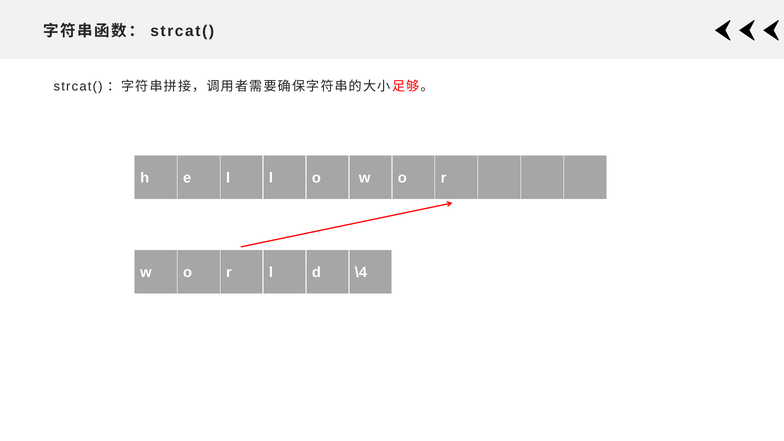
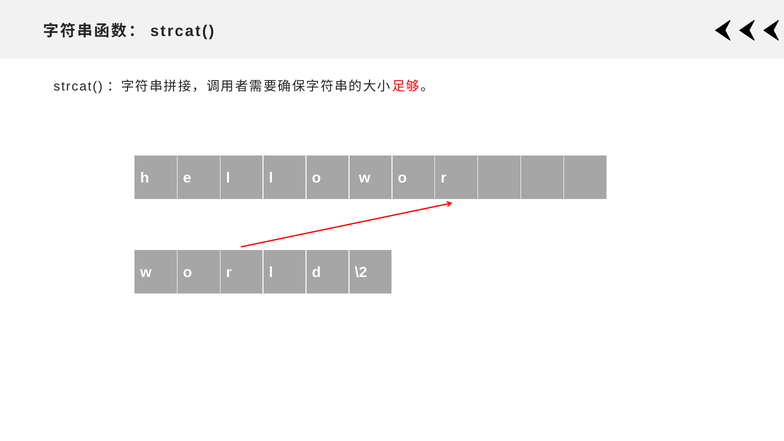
\4: \4 -> \2 (361, 273)
